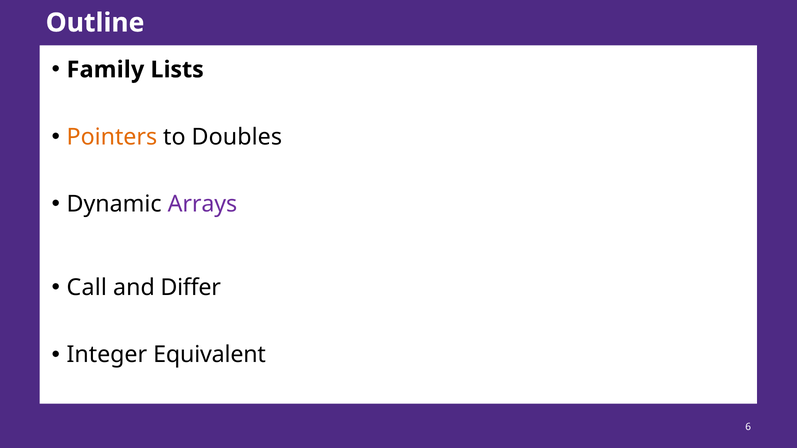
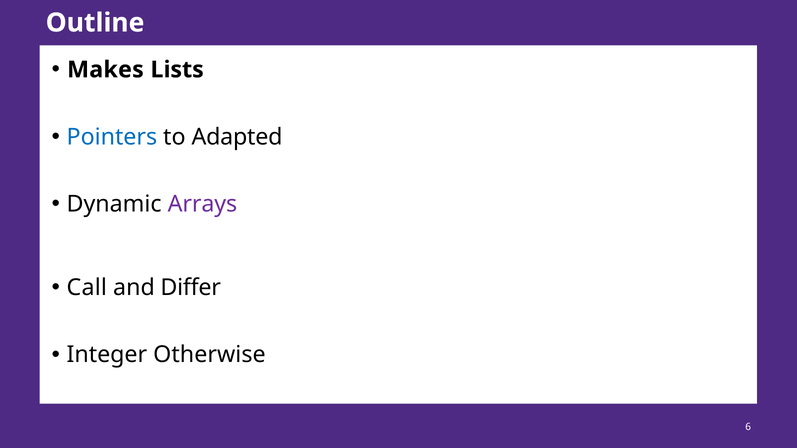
Family: Family -> Makes (105, 70)
Pointers colour: orange -> blue (112, 137)
Doubles: Doubles -> Adapted (237, 137)
Equivalent: Equivalent -> Otherwise (209, 355)
